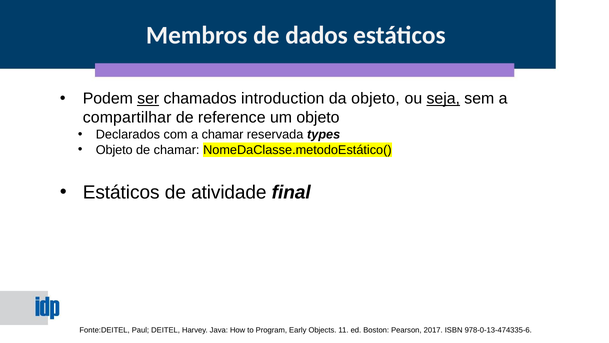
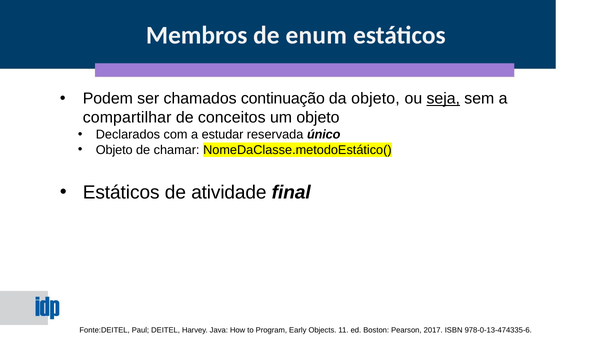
dados: dados -> enum (316, 35)
ser underline: present -> none (148, 99)
introduction: introduction -> continuação (283, 99)
reference: reference -> conceitos (232, 118)
a chamar: chamar -> estudar (223, 134)
types: types -> único (324, 134)
